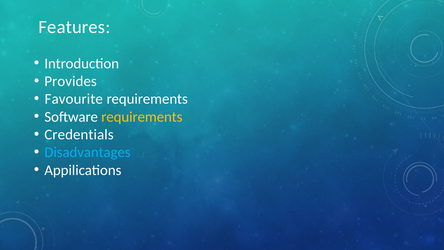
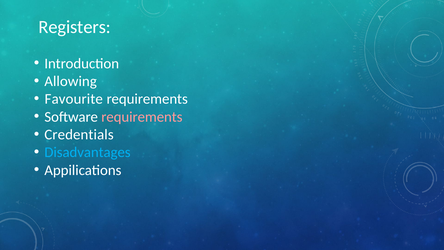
Features: Features -> Registers (75, 27)
Provides: Provides -> Allowing (71, 81)
requirements colour: yellow -> pink (142, 117)
